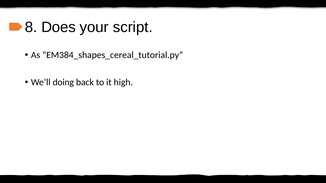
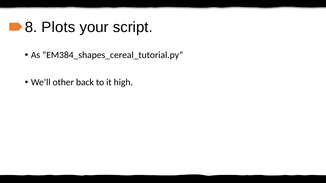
Does: Does -> Plots (58, 27)
doing: doing -> other (63, 82)
